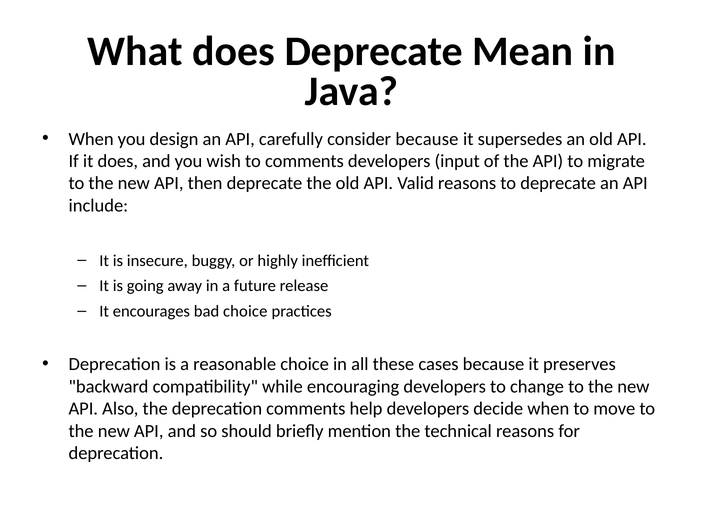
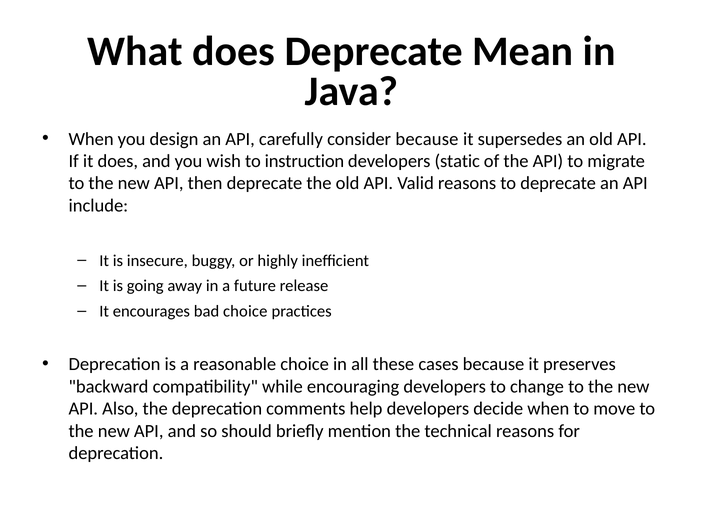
to comments: comments -> instruction (304, 161)
input: input -> static (457, 161)
